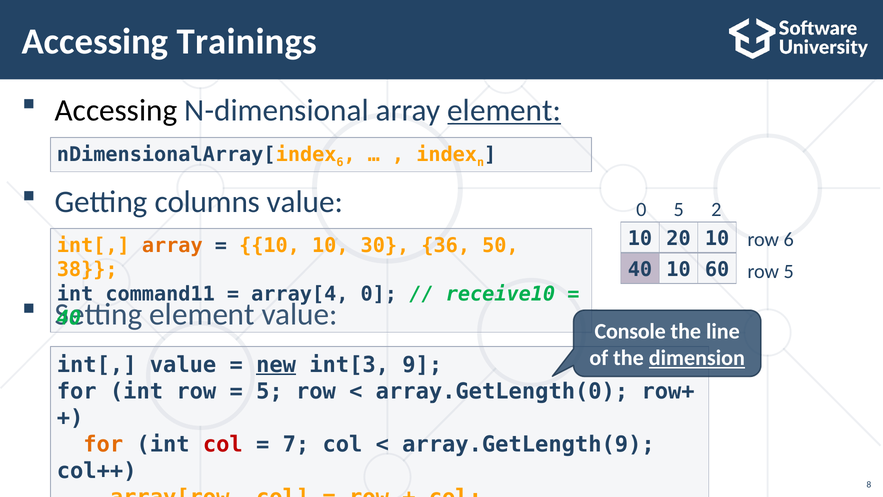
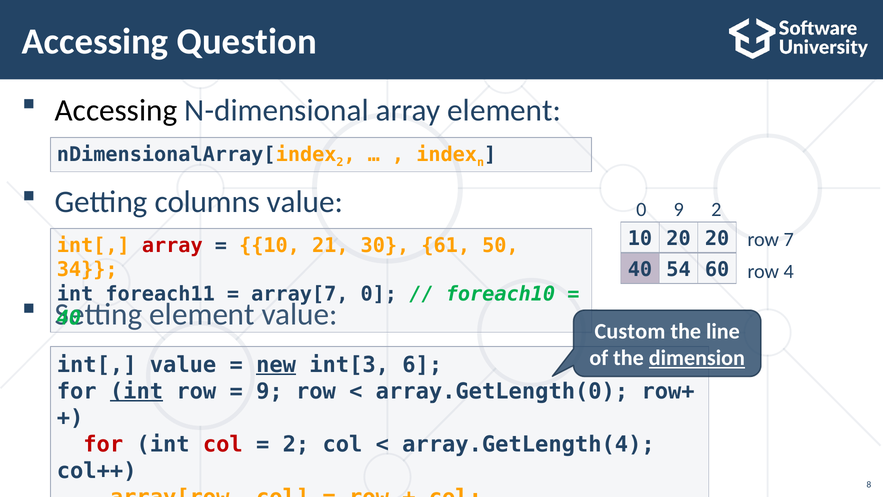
Trainings: Trainings -> Question (247, 42)
element underline: present -> none (504, 110)
6: 6 -> 2 (340, 162)
0 5: 5 -> 9 (679, 209)
20 10: 10 -> 20 (717, 239)
row 6: 6 -> 7 (789, 239)
array colour: orange -> red (172, 245)
10 10: 10 -> 21 (330, 245)
36: 36 -> 61 (446, 245)
38: 38 -> 34 (87, 270)
40 10: 10 -> 54 (679, 270)
row 5: 5 -> 4 (789, 271)
command11: command11 -> foreach11 (160, 294)
array[4: array[4 -> array[7 (300, 294)
receive10: receive10 -> foreach10 (500, 294)
Console: Console -> Custom (630, 331)
9: 9 -> 6 (422, 365)
int underline: none -> present (137, 391)
5: 5 -> 9 (269, 391)
for colour: orange -> red (103, 444)
7: 7 -> 2 (296, 444)
array.GetLength(9: array.GetLength(9 -> array.GetLength(4 (528, 444)
